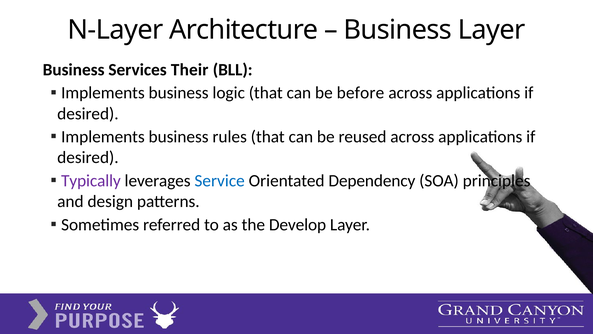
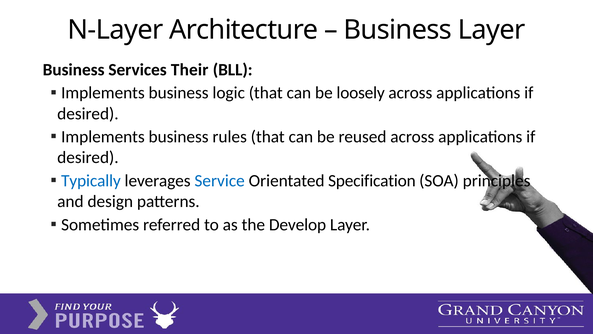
before: before -> loosely (361, 93)
Typically colour: purple -> blue (91, 181)
Dependency: Dependency -> Specification (372, 181)
